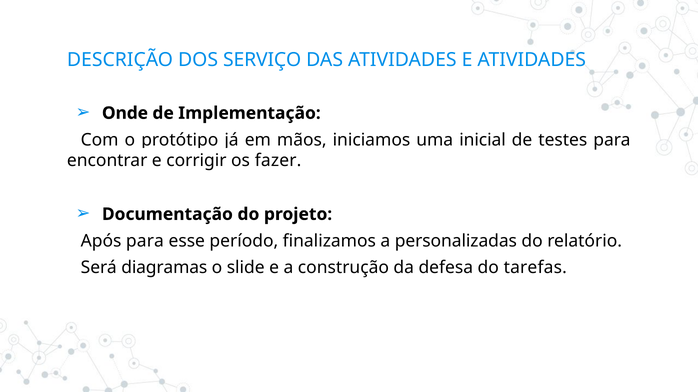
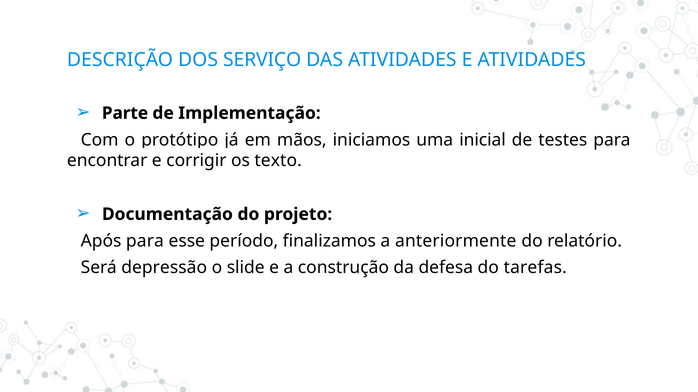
Onde: Onde -> Parte (125, 113)
fazer: fazer -> texto (278, 161)
personalizadas: personalizadas -> anteriormente (456, 241)
diagramas: diagramas -> depressão (164, 268)
